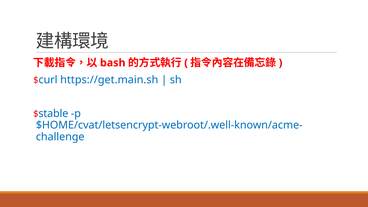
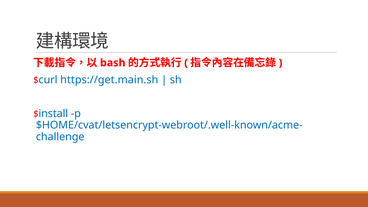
stable: stable -> install (53, 114)
